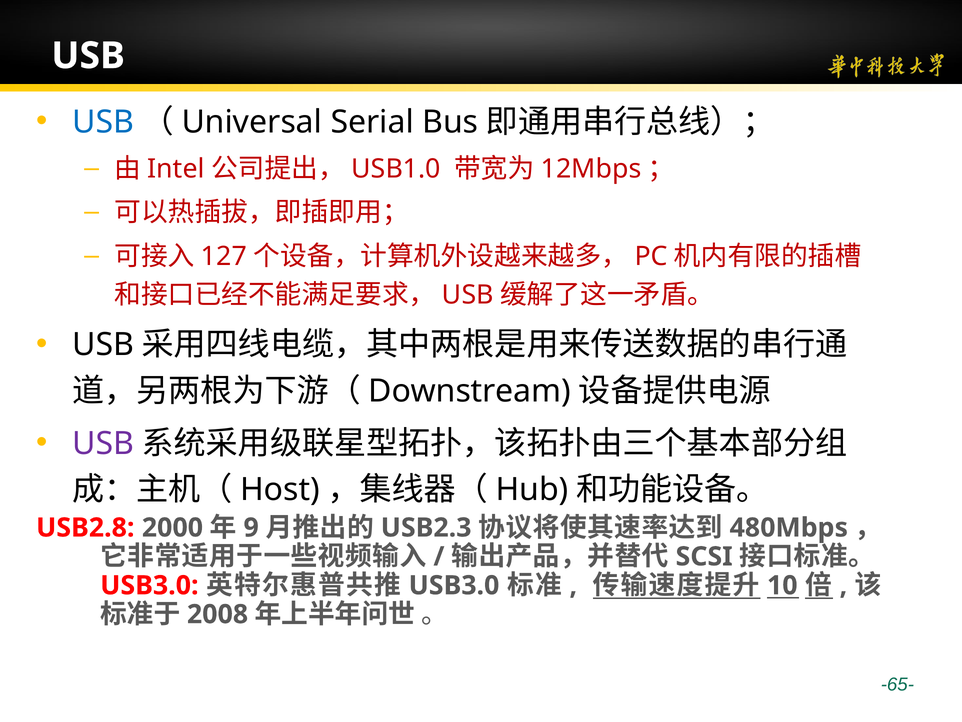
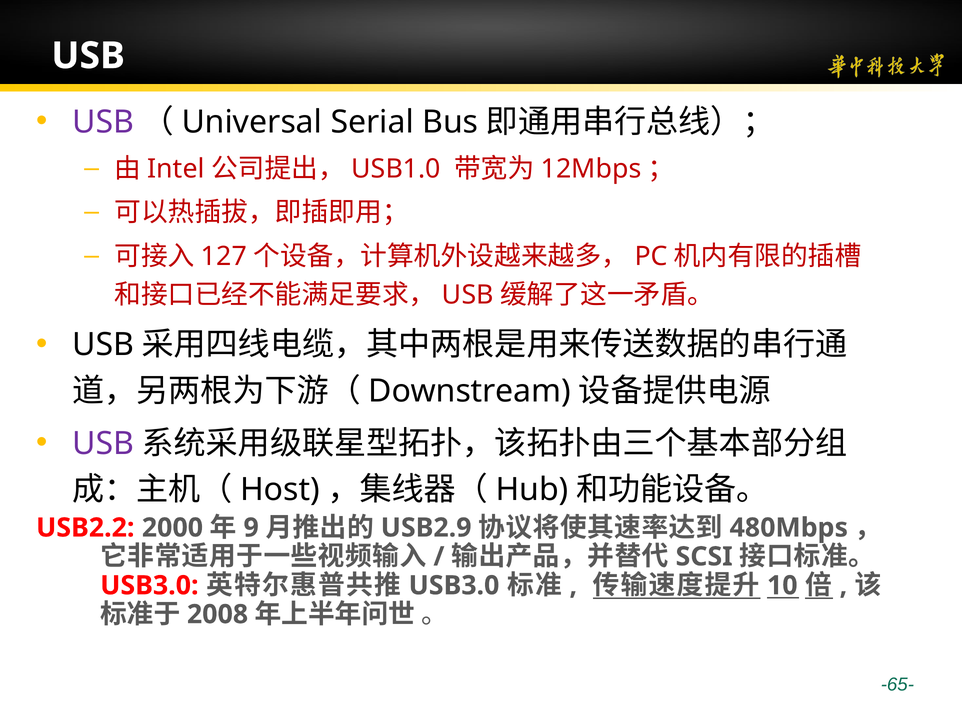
USB colour: blue -> purple (103, 122)
USB2.8: USB2.8 -> USB2.2 (85, 527)
USB2.3: USB2.3 -> USB2.9 (426, 527)
